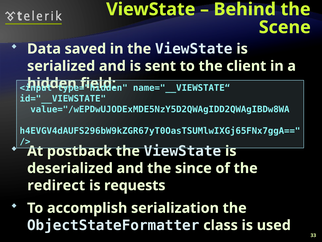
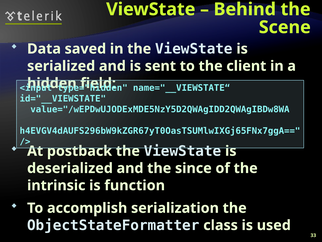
redirect: redirect -> intrinsic (56, 185)
requests: requests -> function (135, 185)
